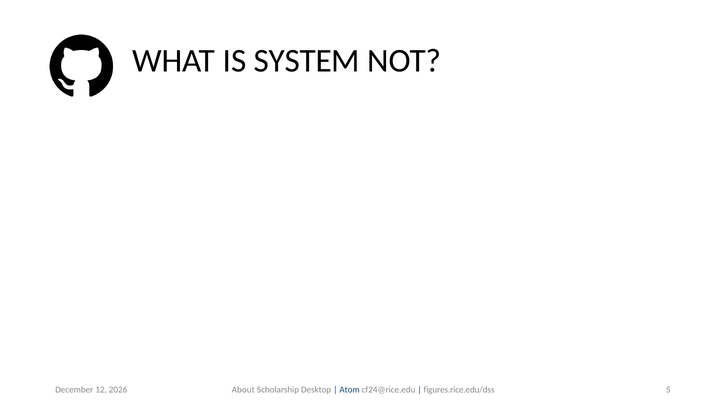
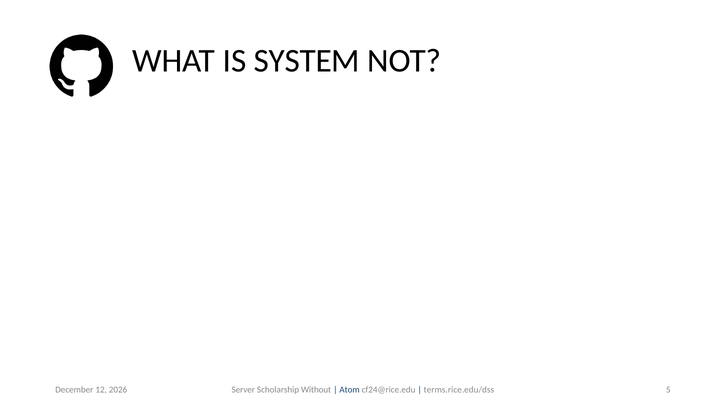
About: About -> Server (243, 390)
Desktop: Desktop -> Without (316, 390)
figures.rice.edu/dss: figures.rice.edu/dss -> terms.rice.edu/dss (459, 390)
